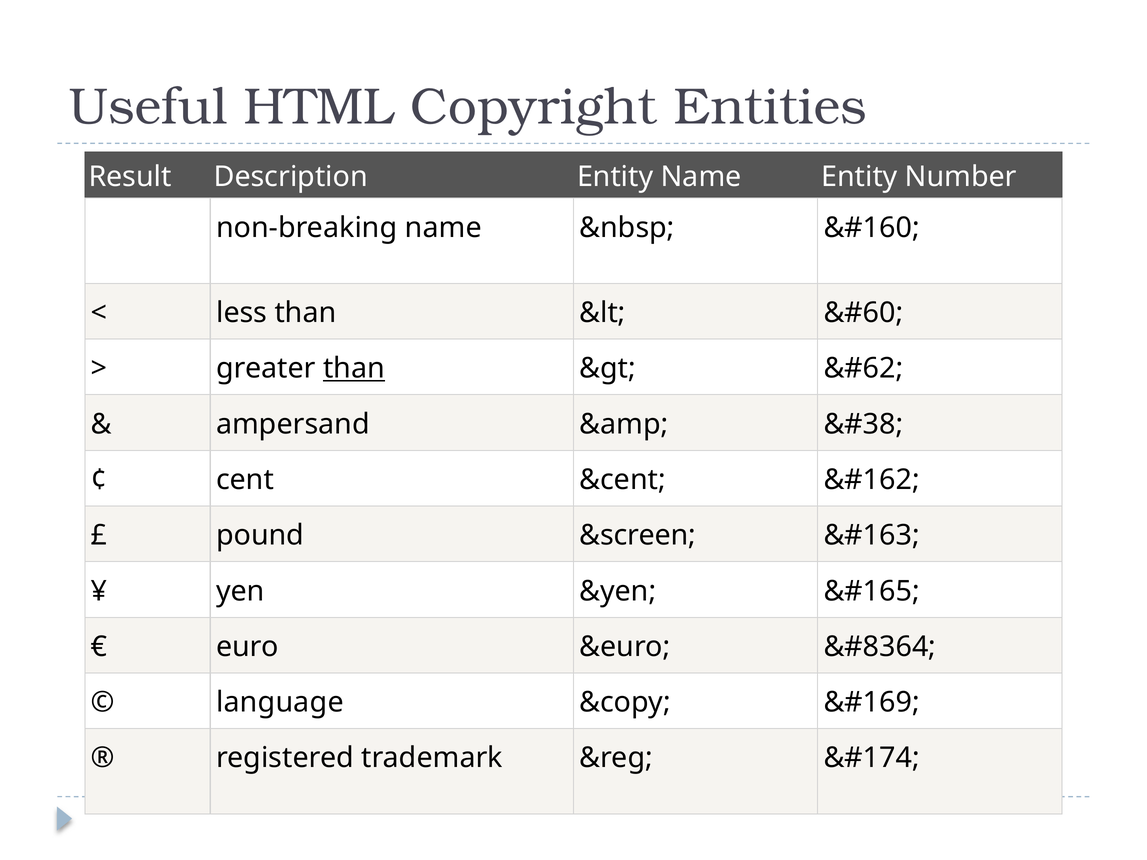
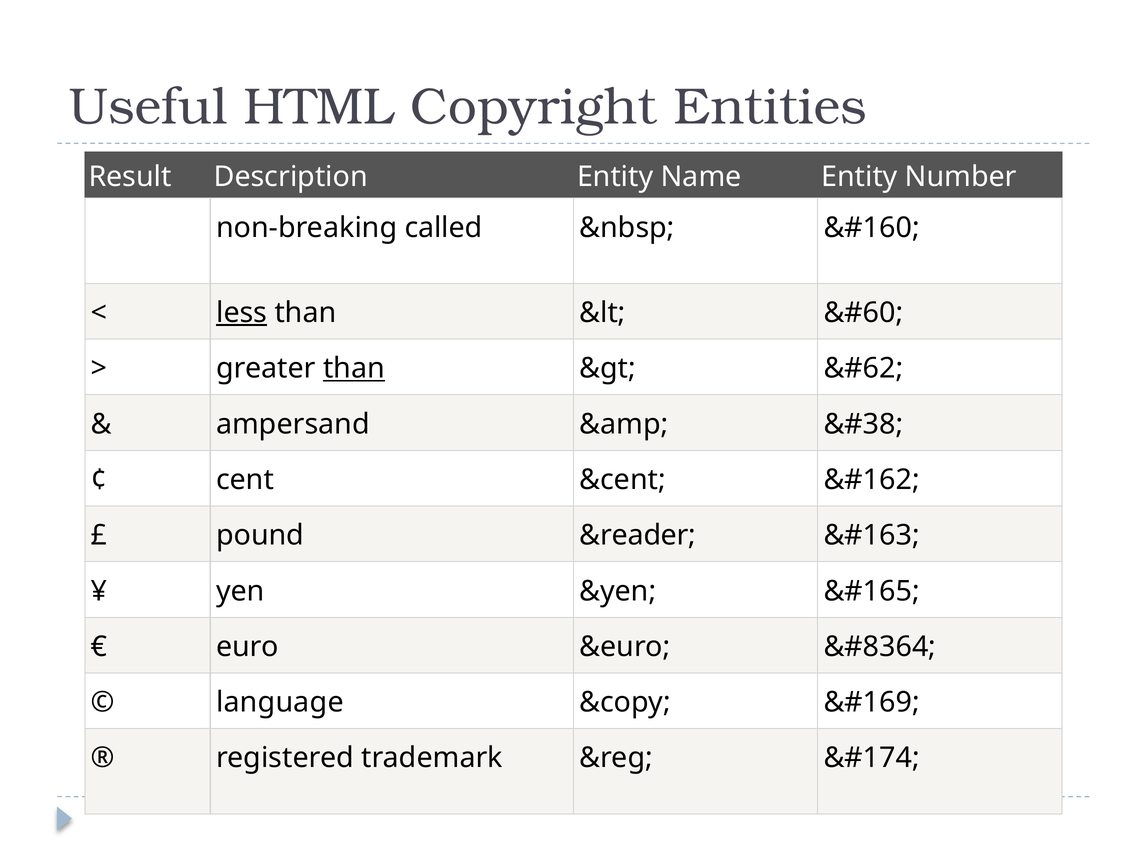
non-breaking name: name -> called (443, 228)
less underline: none -> present (242, 313)
&screen: &screen -> &reader (638, 536)
